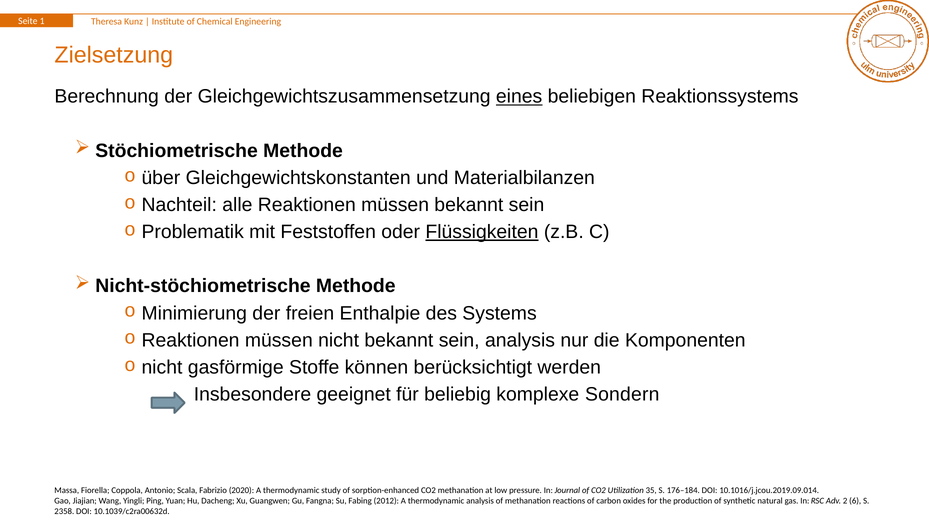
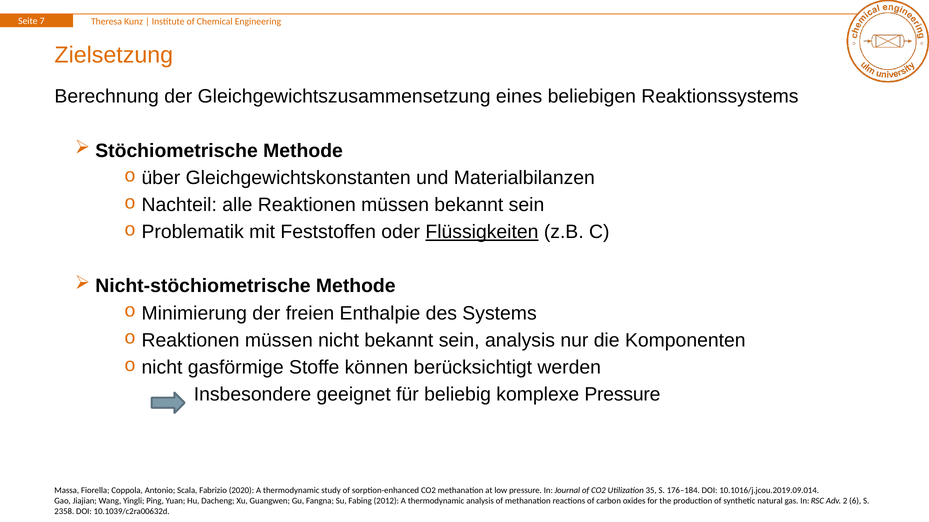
1: 1 -> 7 (42, 21)
eines underline: present -> none (519, 97)
komplexe Sondern: Sondern -> Pressure (622, 395)
